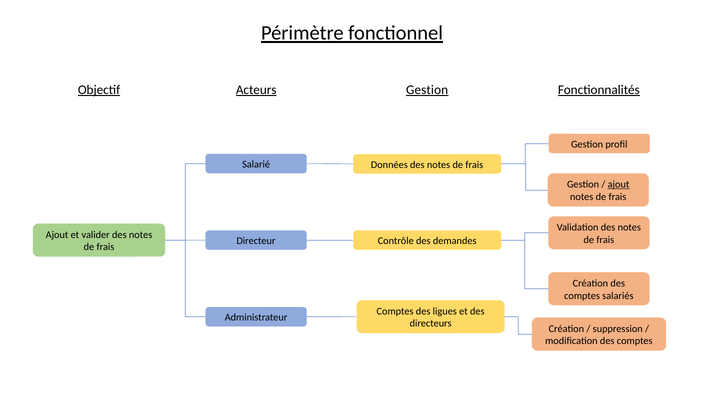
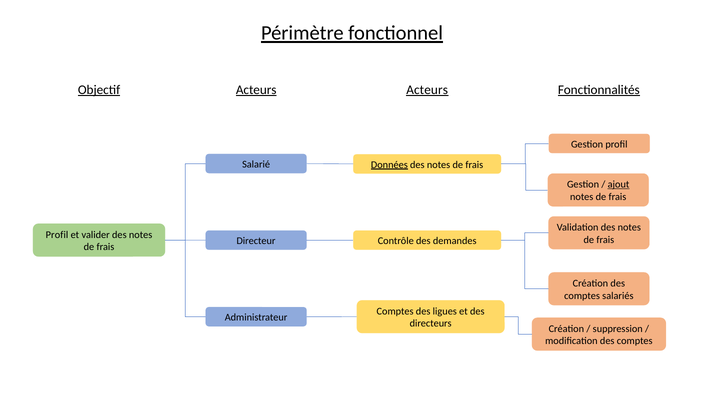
Acteurs Gestion: Gestion -> Acteurs (427, 90)
Données underline: none -> present (389, 165)
Ajout: Ajout -> Profil (57, 235)
